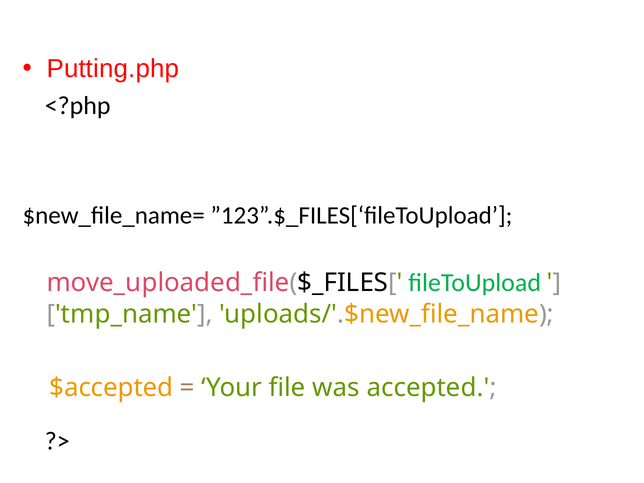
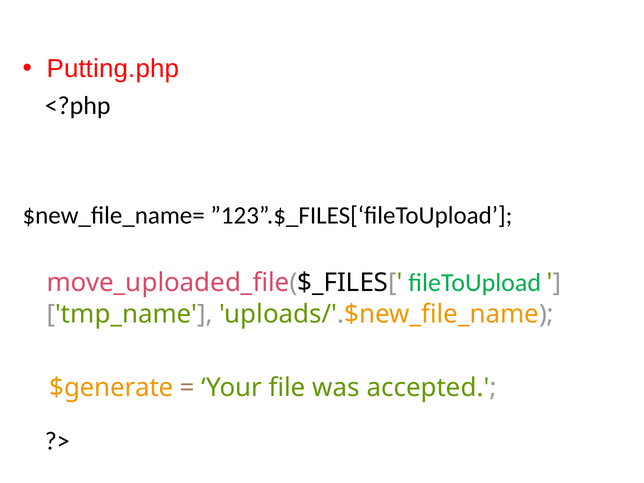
$accepted: $accepted -> $generate (111, 388)
